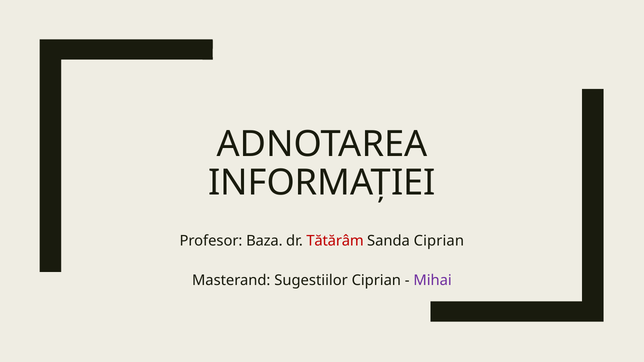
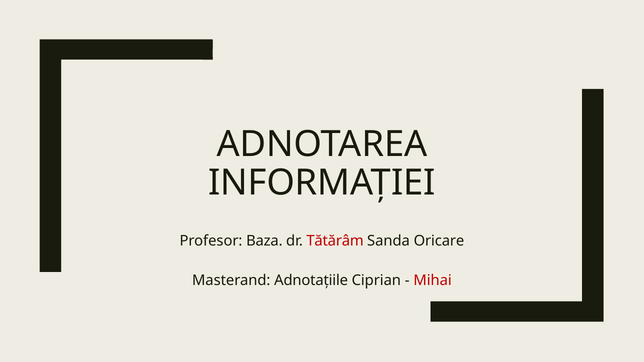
Sanda Ciprian: Ciprian -> Oricare (439, 241)
Sugestiilor: Sugestiilor -> Adnotațiile (311, 281)
Mihai colour: purple -> red (433, 281)
